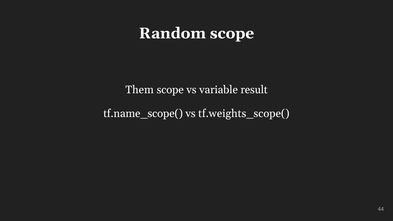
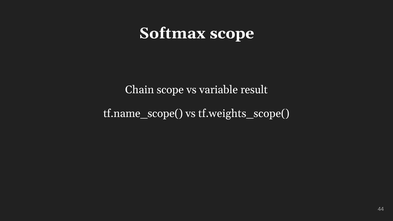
Random: Random -> Softmax (172, 33)
Them: Them -> Chain (140, 90)
